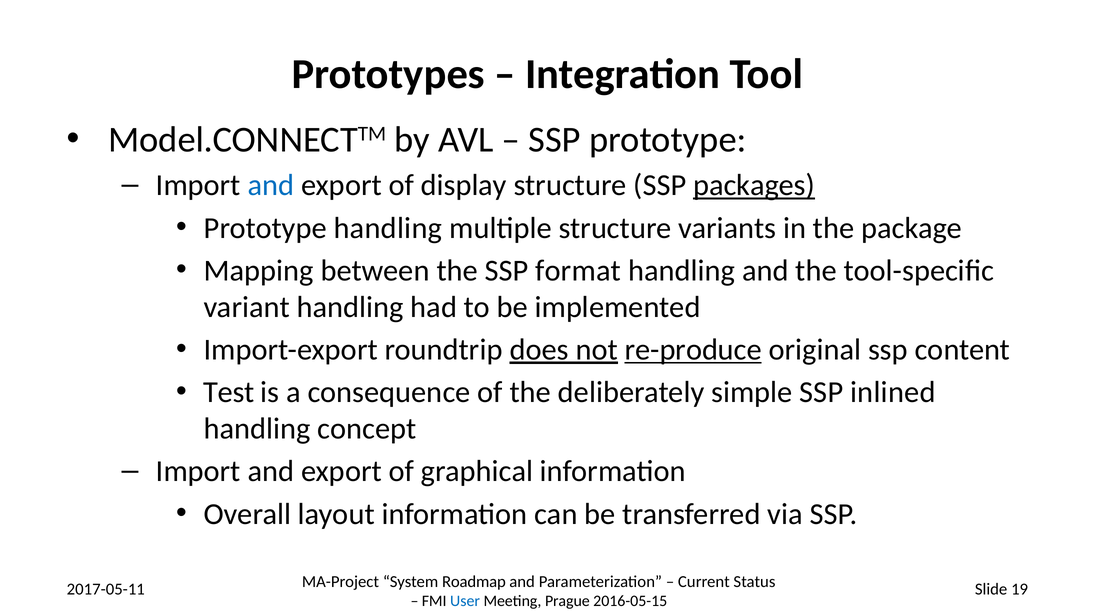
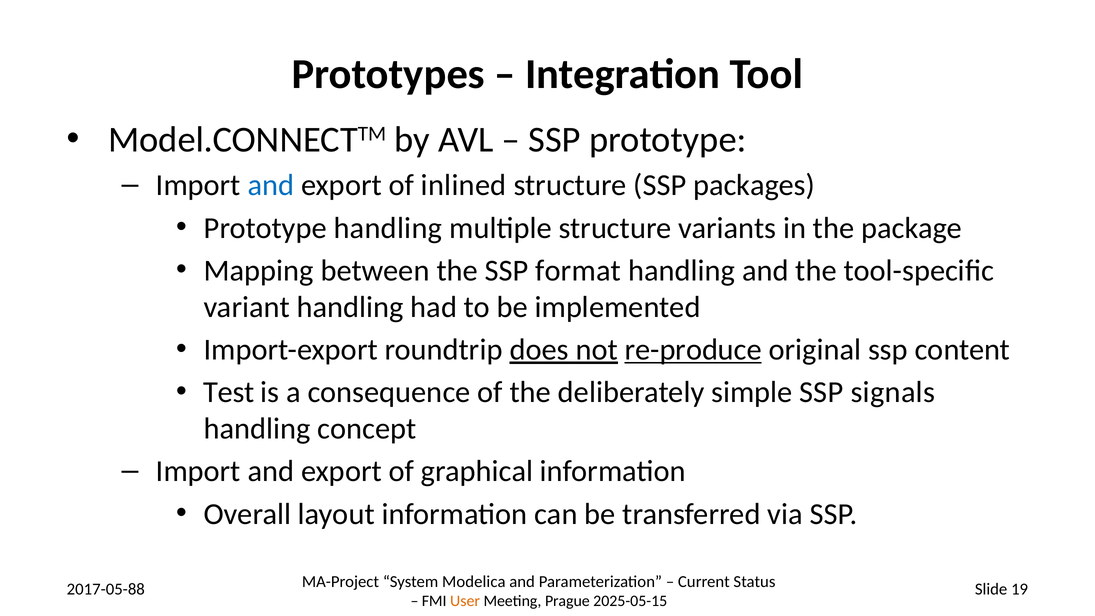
display: display -> inlined (464, 185)
packages underline: present -> none (754, 185)
inlined: inlined -> signals (893, 392)
Roadmap: Roadmap -> Modelica (474, 582)
2017-05-11: 2017-05-11 -> 2017-05-88 (106, 589)
User colour: blue -> orange (465, 601)
2016-05-15: 2016-05-15 -> 2025-05-15 (630, 601)
